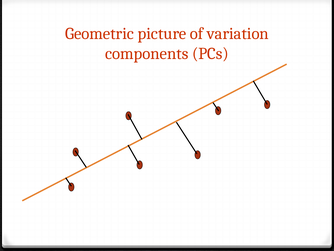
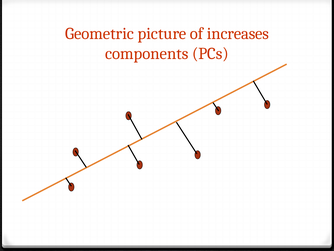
variation: variation -> increases (238, 33)
